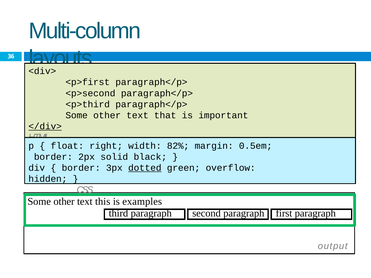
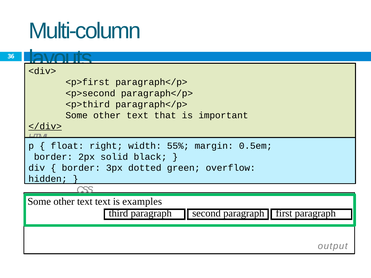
82%: 82% -> 55% (178, 146)
dotted underline: present -> none (145, 168)
text this: this -> text (103, 202)
